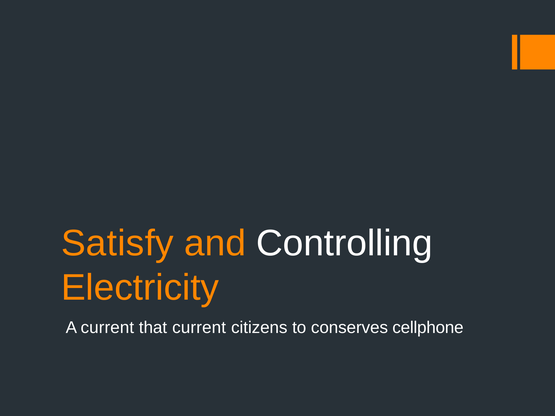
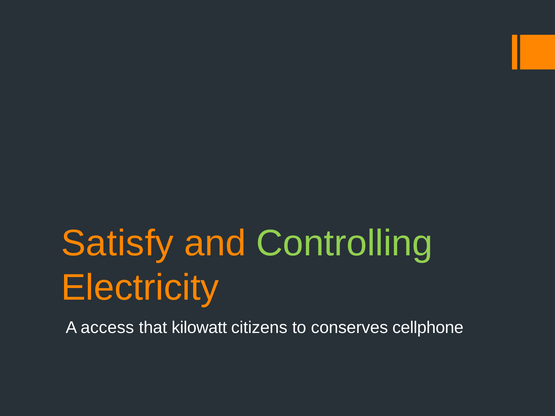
Controlling colour: white -> light green (344, 243)
A current: current -> access (107, 328)
that current: current -> kilowatt (199, 328)
